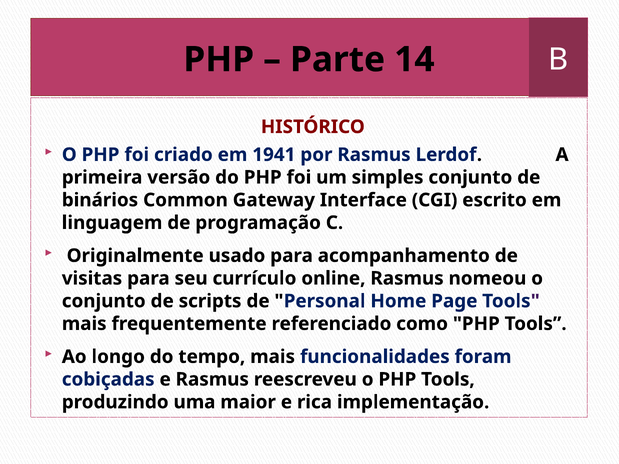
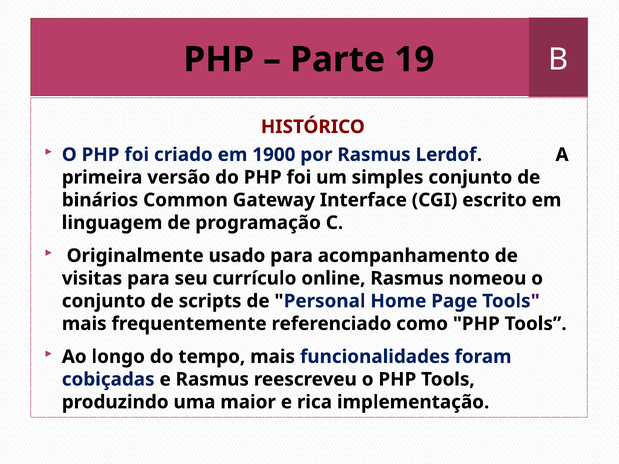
14: 14 -> 19 (414, 60)
1941: 1941 -> 1900 (274, 155)
